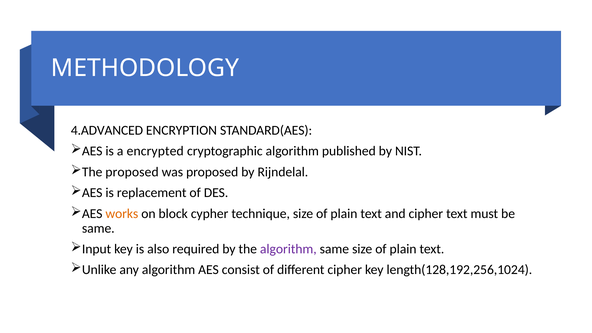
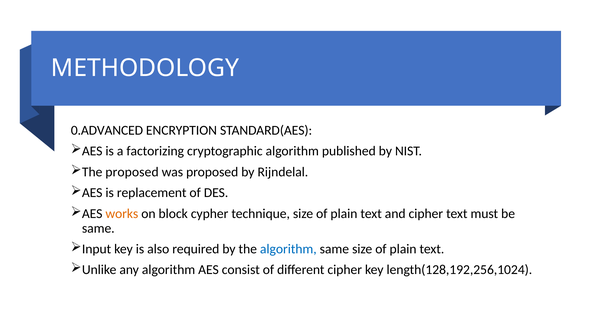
4.ADVANCED: 4.ADVANCED -> 0.ADVANCED (107, 130)
encrypted: encrypted -> factorizing (155, 151)
algorithm colour: purple -> blue (288, 249)
